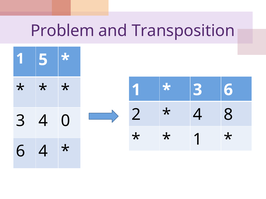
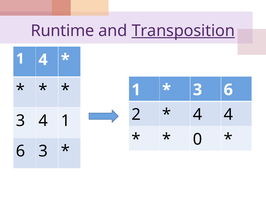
Problem: Problem -> Runtime (63, 31)
Transposition underline: none -> present (183, 31)
1 5: 5 -> 4 (43, 60)
4 8: 8 -> 4 (228, 115)
4 0: 0 -> 1 (65, 121)
1: 1 -> 0 (198, 140)
6 4: 4 -> 3 (43, 152)
